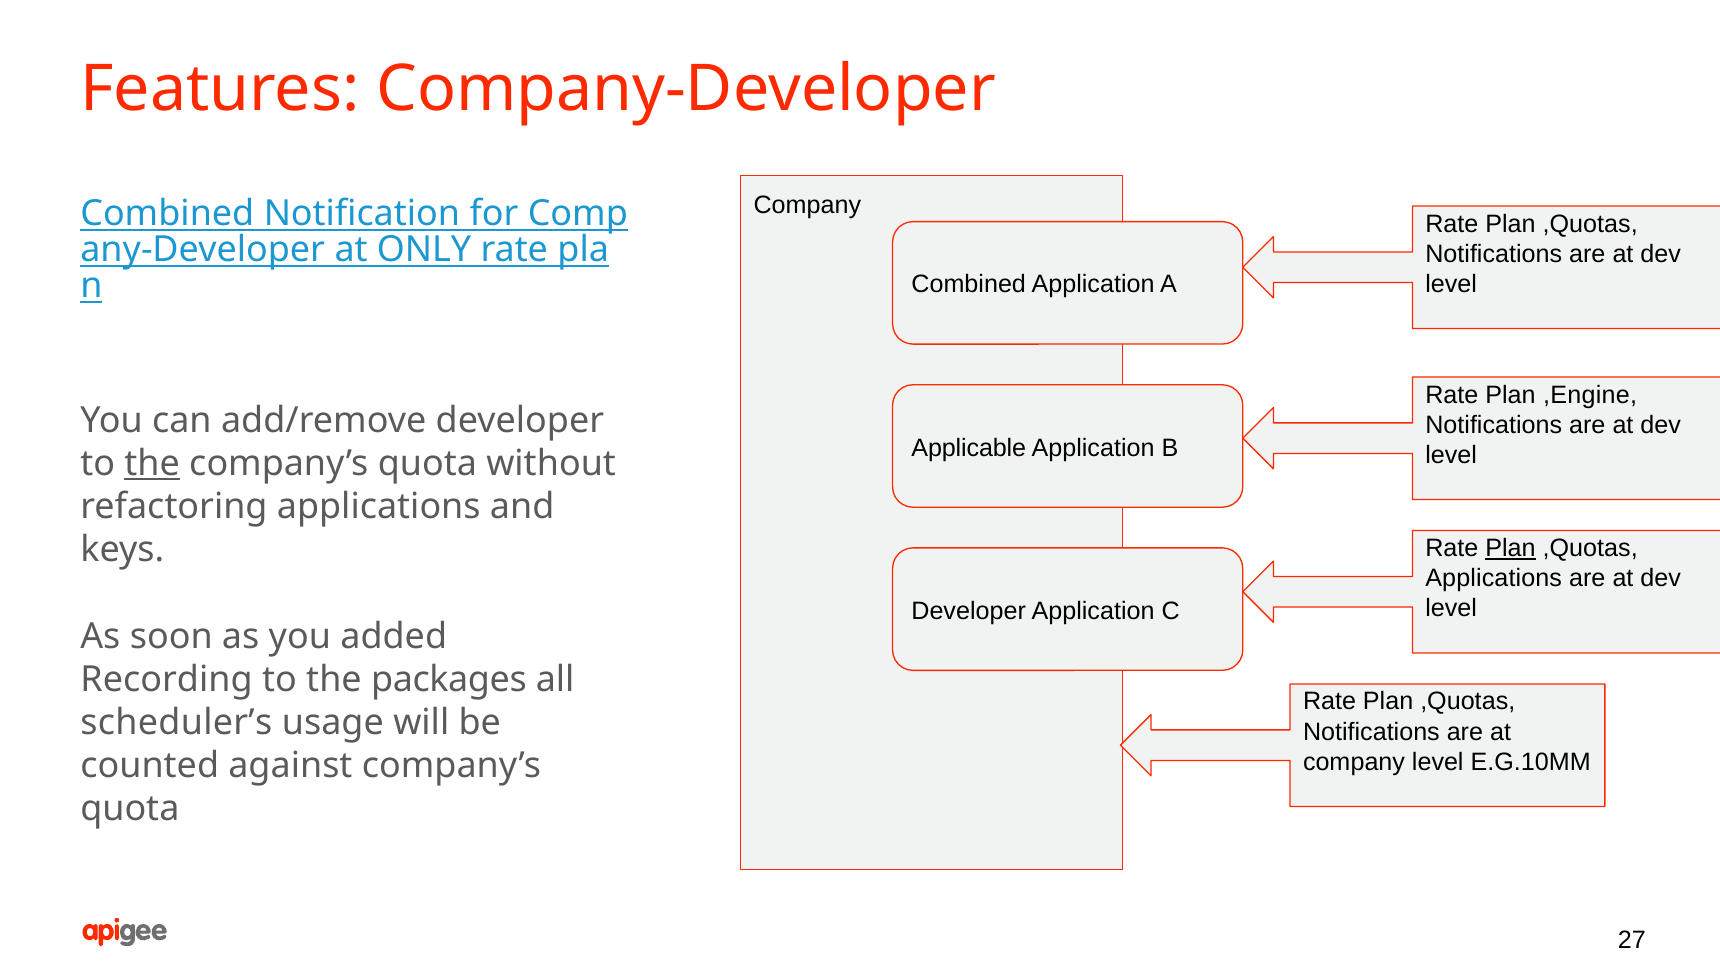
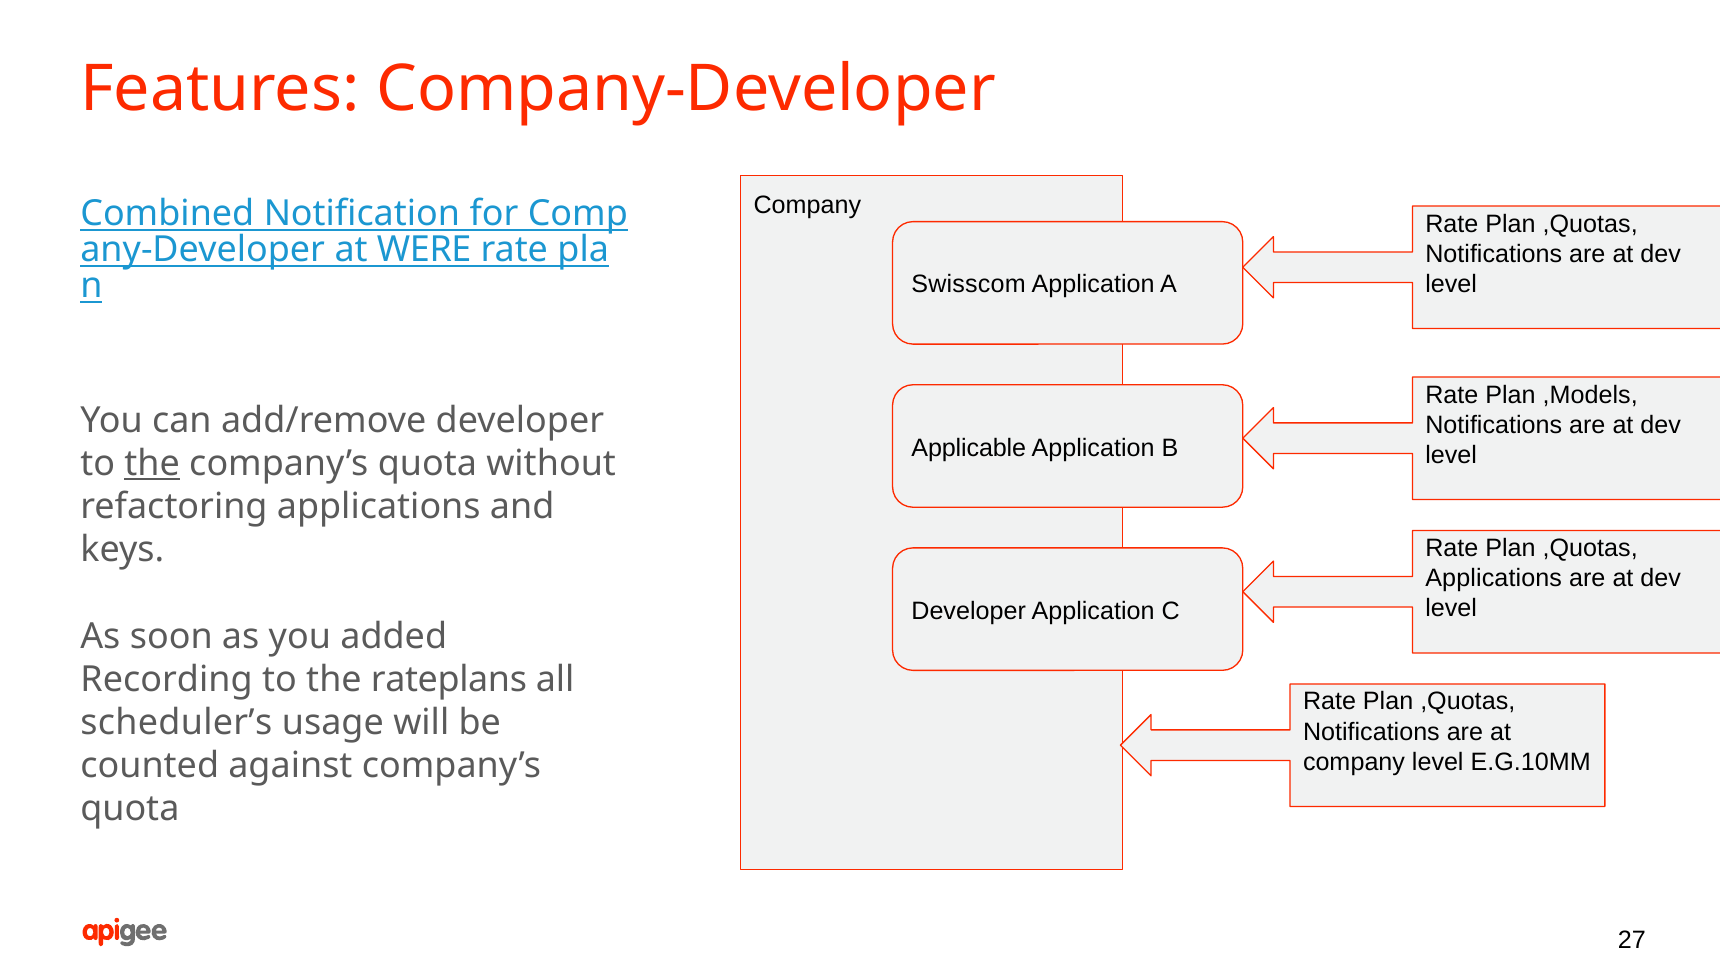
ONLY: ONLY -> WERE (424, 249)
Combined: Combined -> Swisscom (969, 284)
,Engine: ,Engine -> ,Models (1590, 395)
Plan underline: present -> none (1510, 548)
packages: packages -> rateplans (449, 679)
